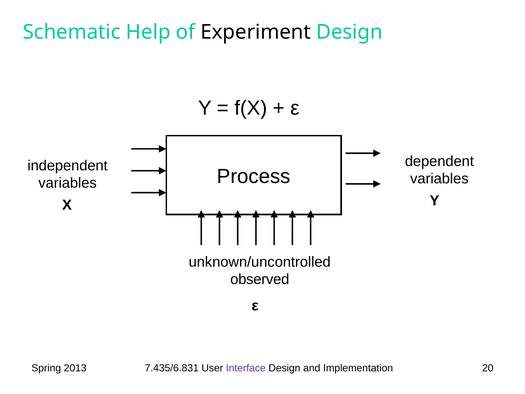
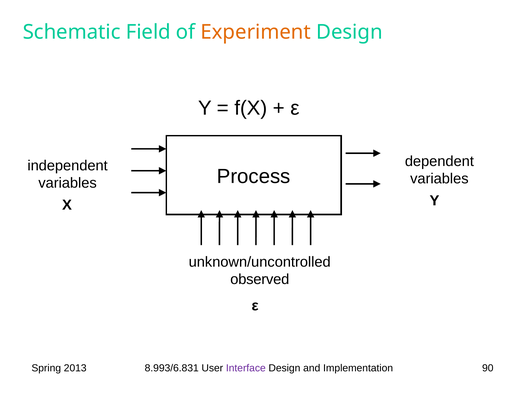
Help: Help -> Field (148, 32)
Experiment colour: black -> orange (256, 32)
7.435/6.831: 7.435/6.831 -> 8.993/6.831 (172, 368)
20: 20 -> 90 (488, 368)
